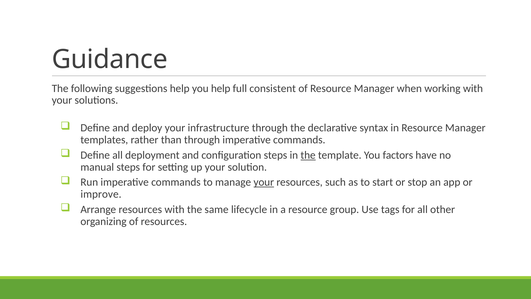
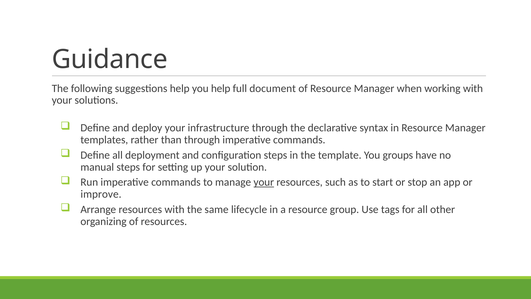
consistent: consistent -> document (273, 88)
the underline: present -> none (308, 155)
factors: factors -> groups (398, 155)
